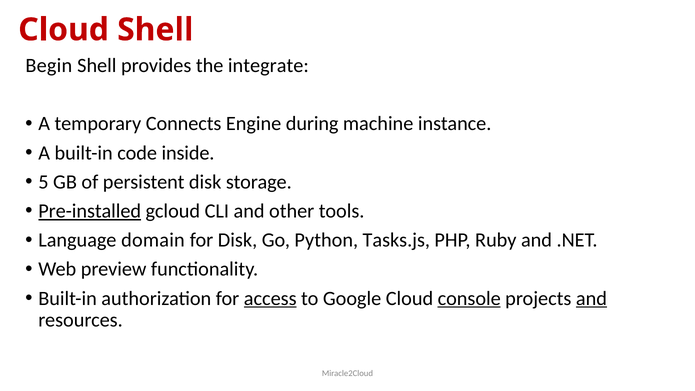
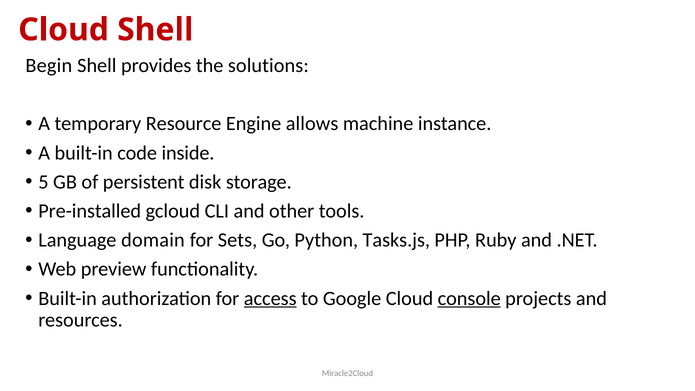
integrate: integrate -> solutions (268, 66)
Connects: Connects -> Resource (184, 124)
during: during -> allows (312, 124)
Pre-installed underline: present -> none (90, 211)
for Disk: Disk -> Sets (238, 240)
and underline: present -> none (591, 298)
